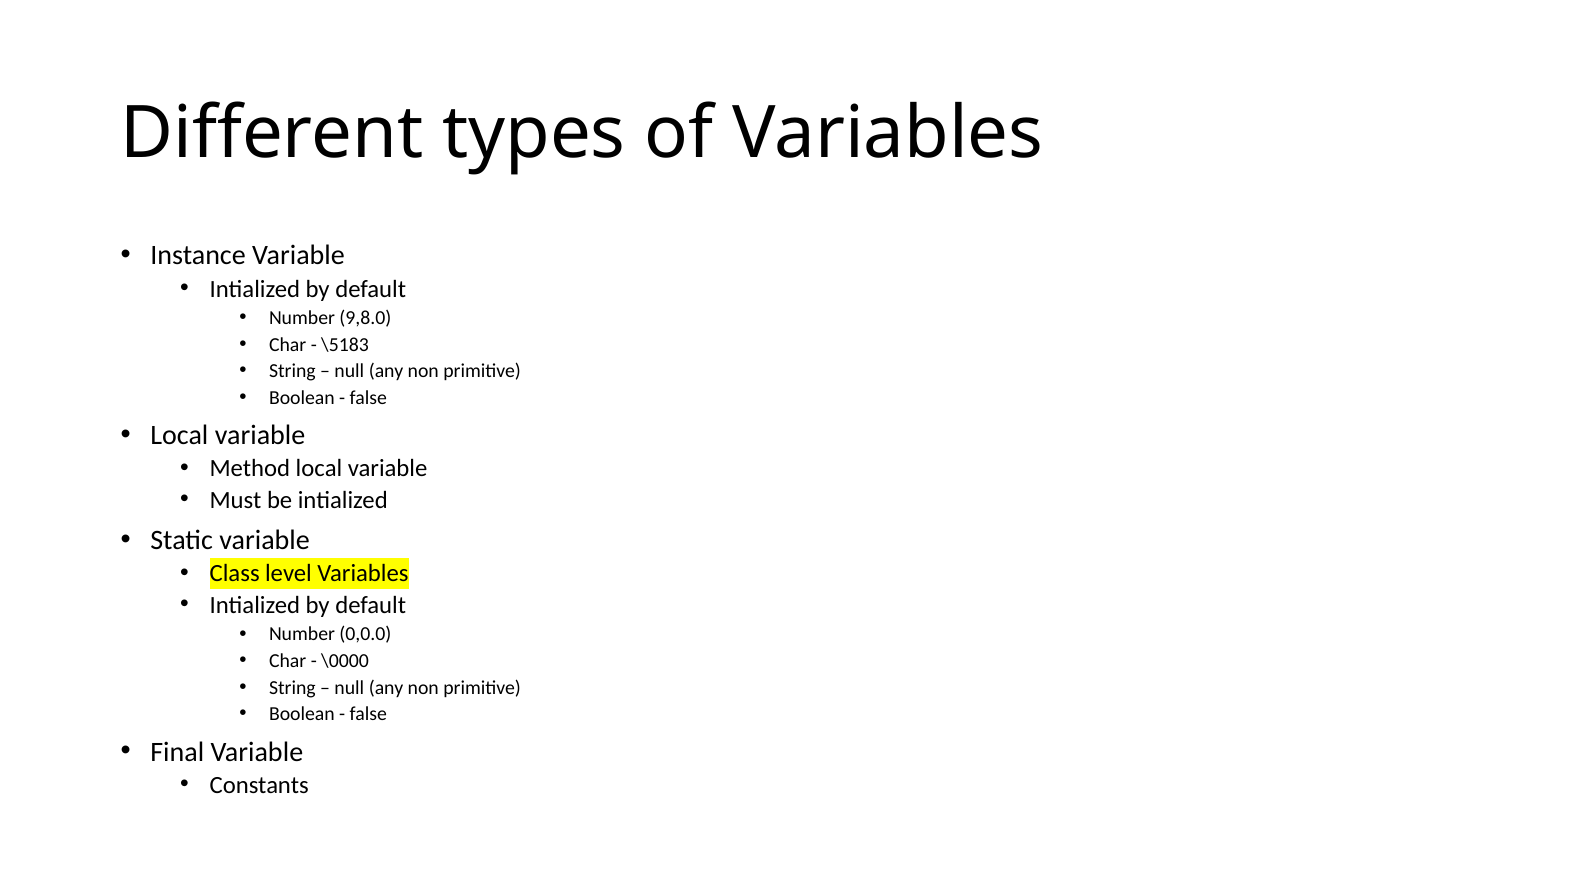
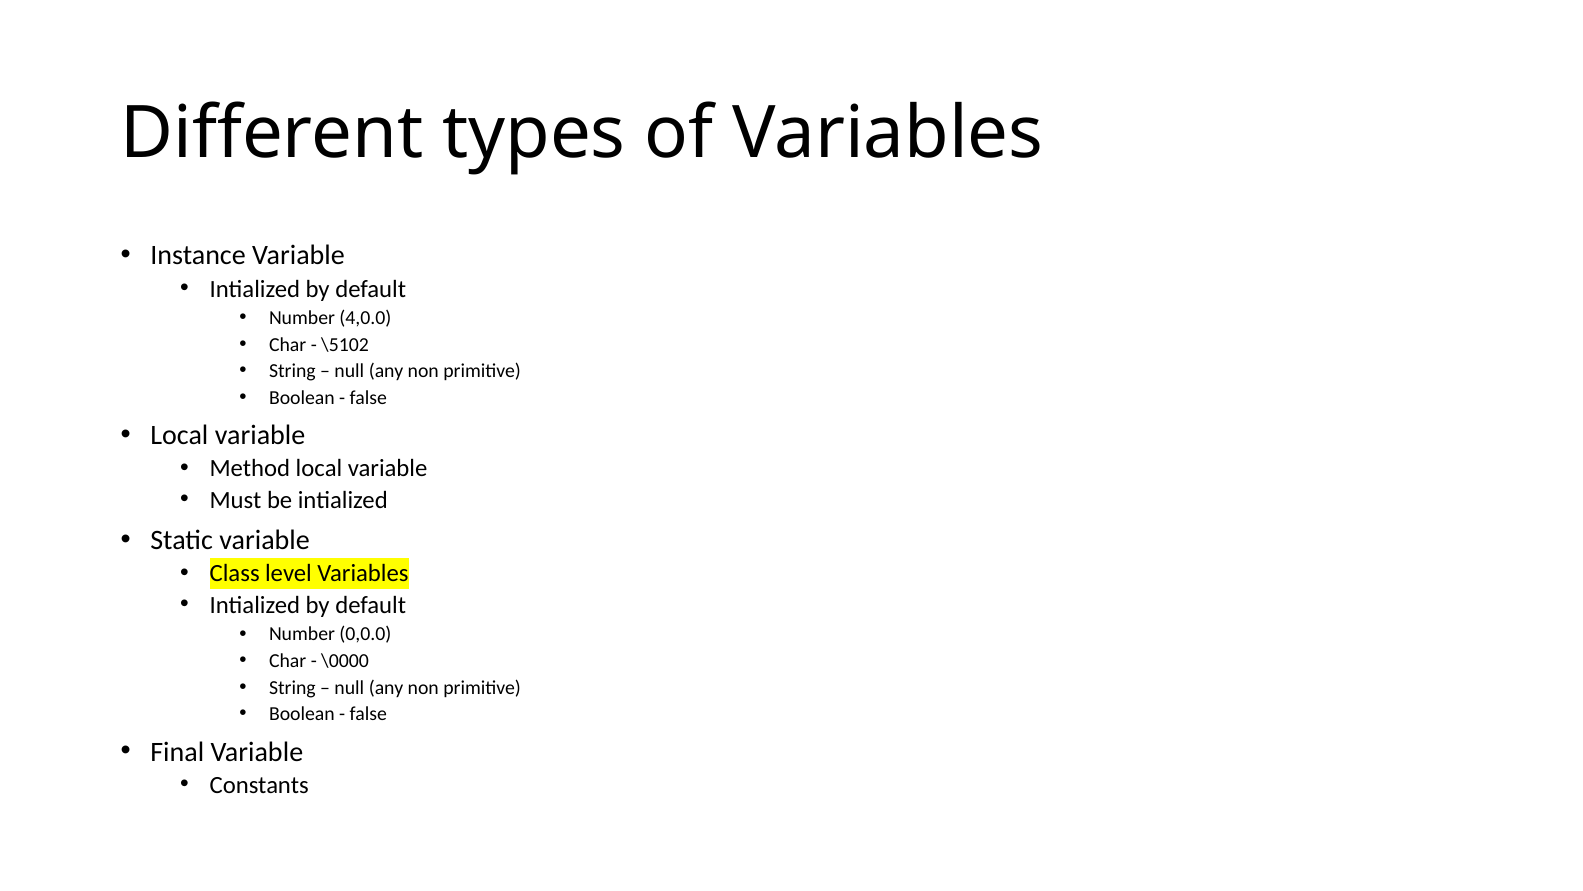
9,8.0: 9,8.0 -> 4,0.0 (365, 318)
\5183: \5183 -> \5102 (345, 344)
